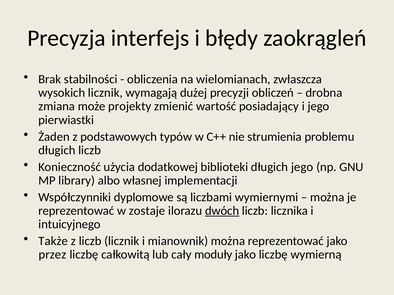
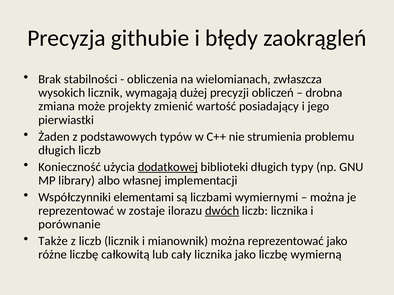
interfejs: interfejs -> githubie (150, 38)
dodatkowej underline: none -> present (168, 167)
długich jego: jego -> typy (302, 167)
dyplomowe: dyplomowe -> elementami (144, 198)
intuicyjnego: intuicyjnego -> porównanie (69, 225)
przez: przez -> różne (53, 255)
cały moduły: moduły -> licznika (213, 255)
